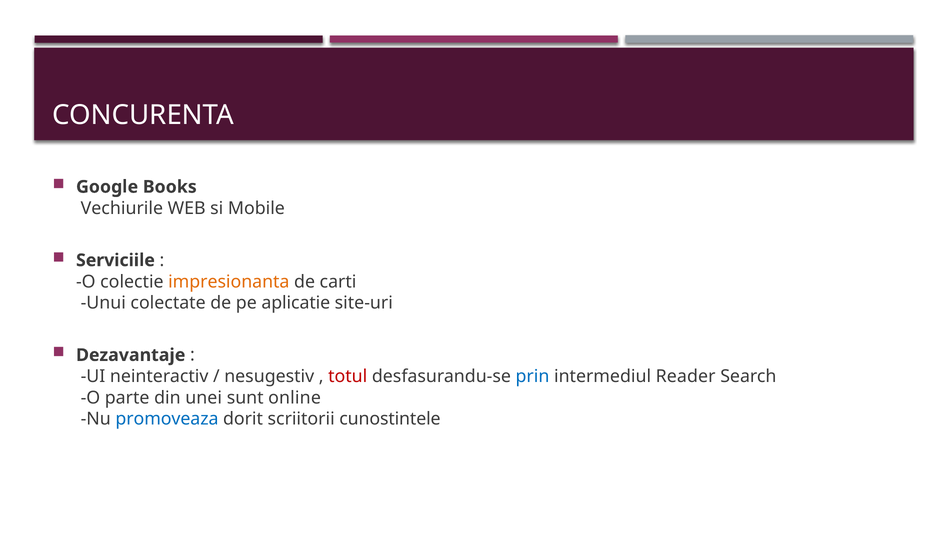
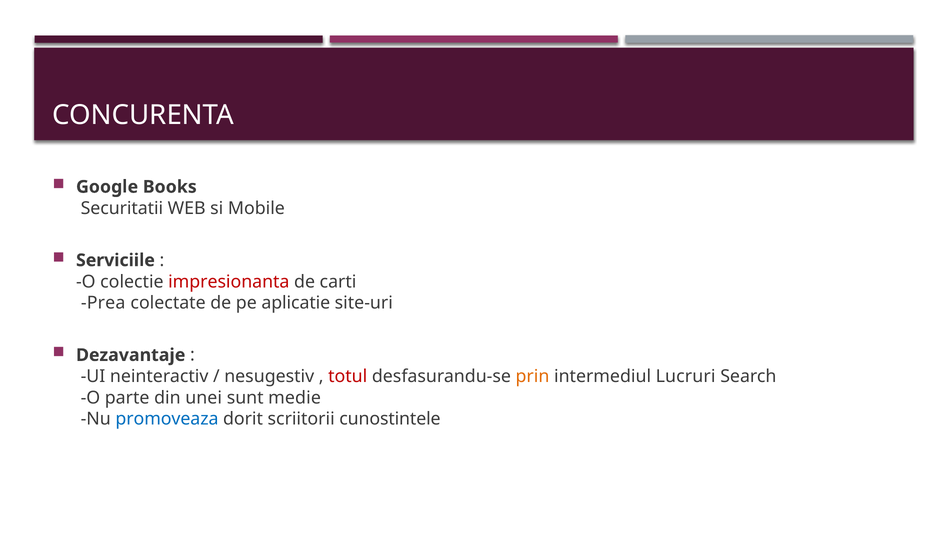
Vechiurile: Vechiurile -> Securitatii (122, 208)
impresionanta colour: orange -> red (229, 282)
Unui: Unui -> Prea (103, 303)
prin colour: blue -> orange (532, 377)
Reader: Reader -> Lucruri (686, 377)
online: online -> medie (295, 398)
